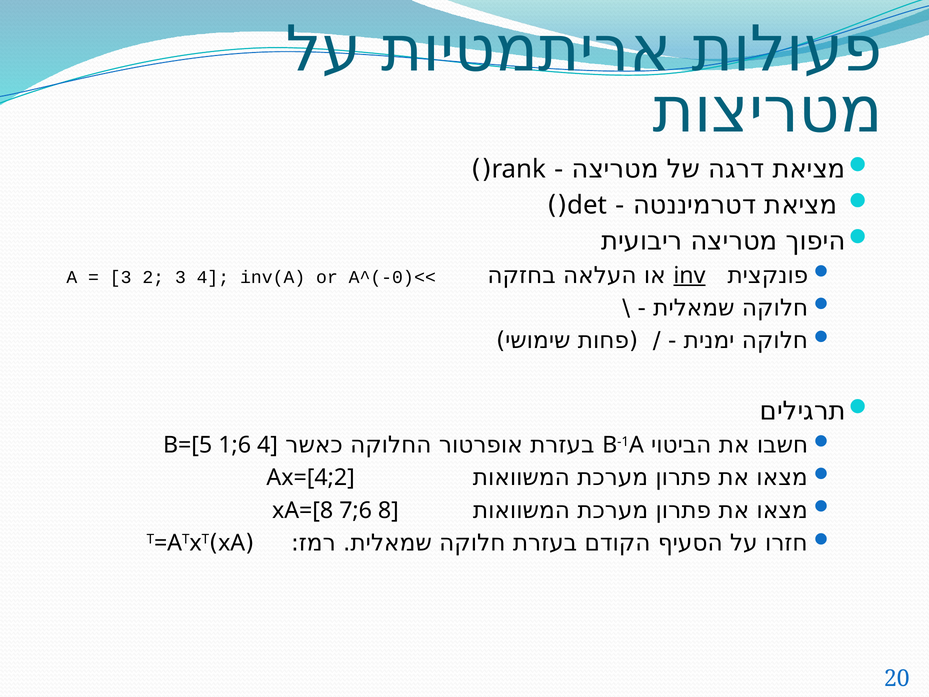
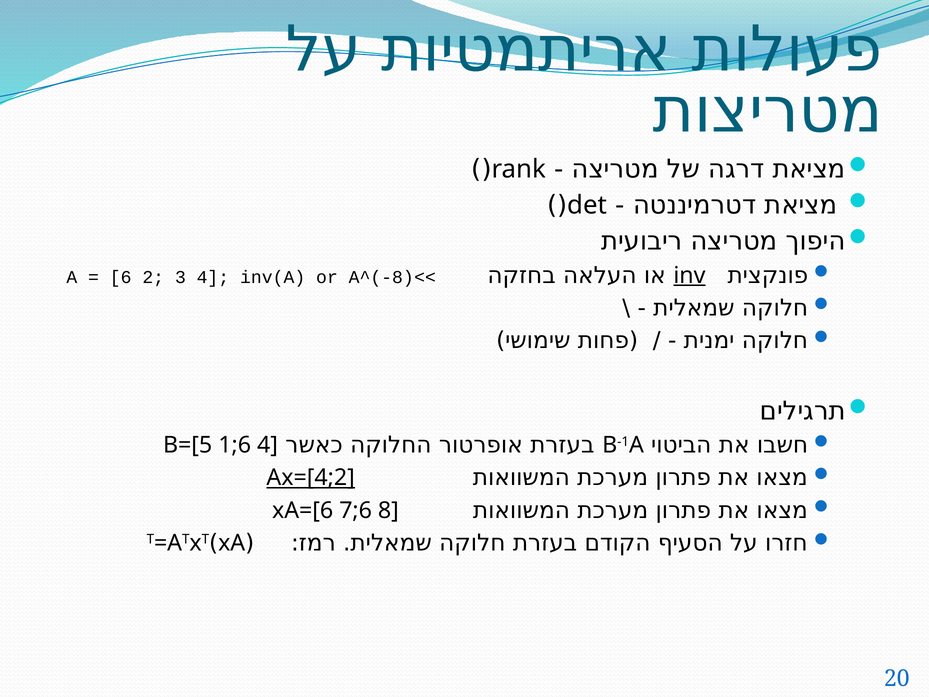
3: 3 -> 6 (121, 277)
A^(-0: A^(-0 -> A^(-8 (381, 277)
Ax=[4;2 underline: none -> present (311, 478)
xA=[8: xA=[8 -> xA=[6 (303, 510)
